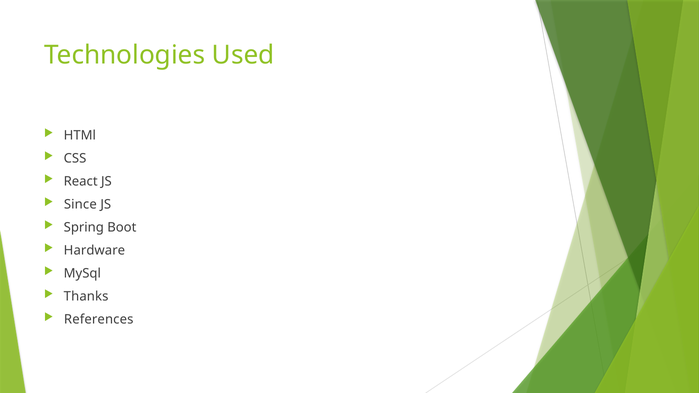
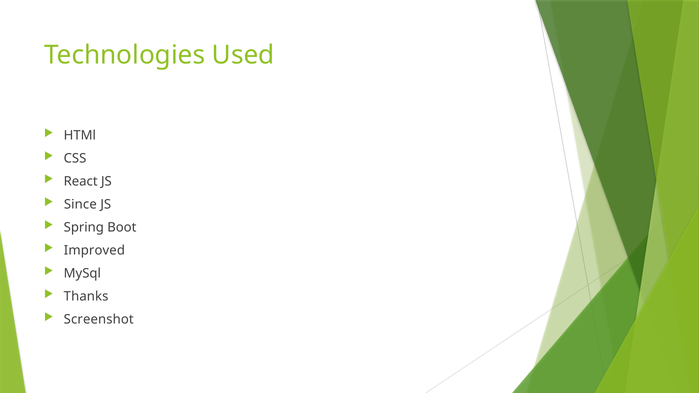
Hardware: Hardware -> Improved (94, 250)
References: References -> Screenshot (99, 319)
